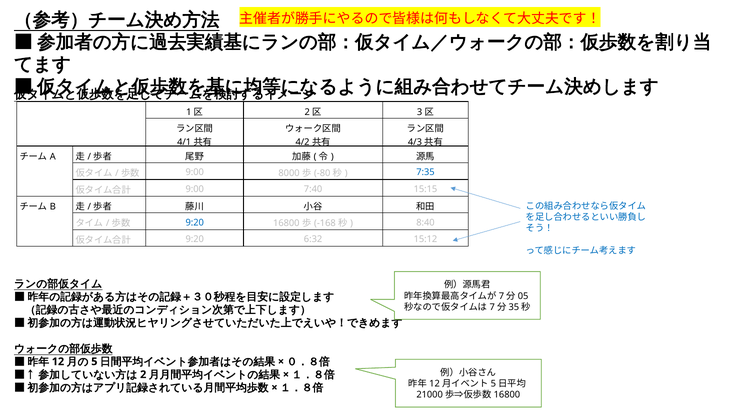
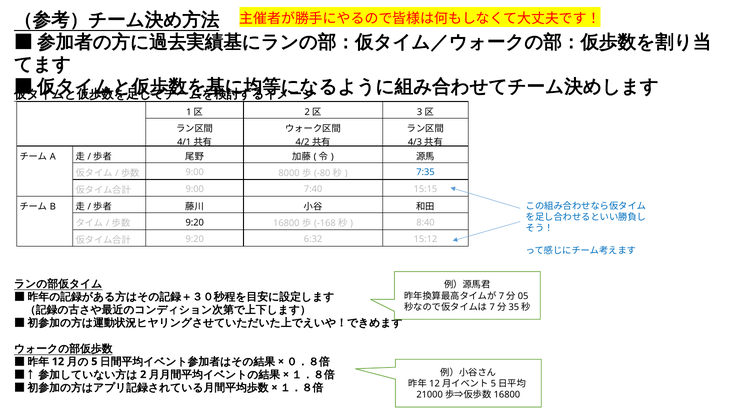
9:20 colour: blue -> black (195, 223)
